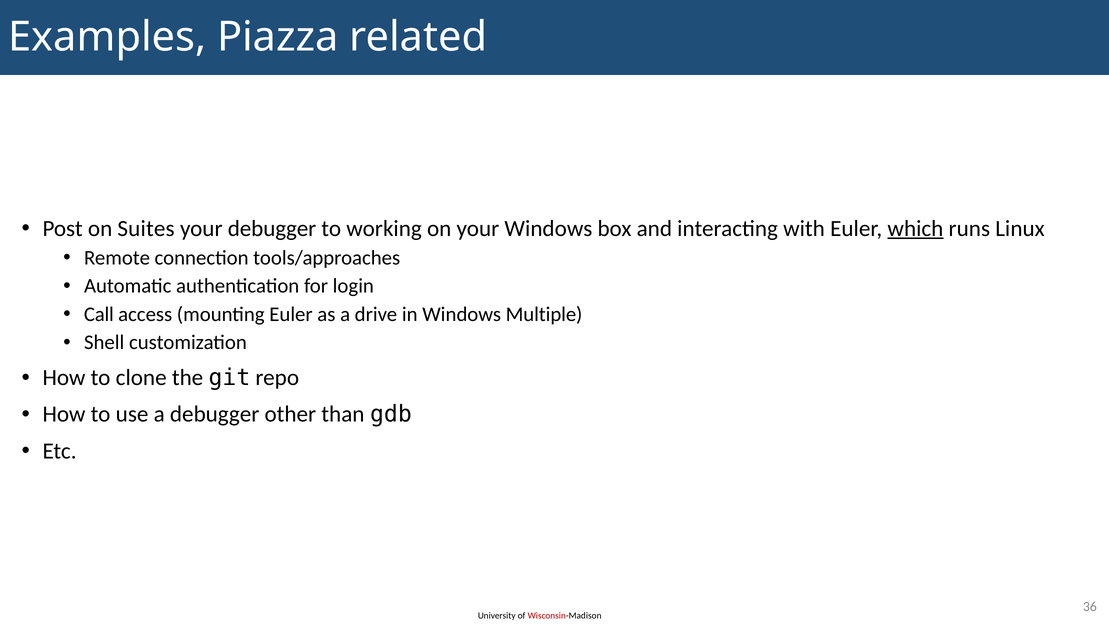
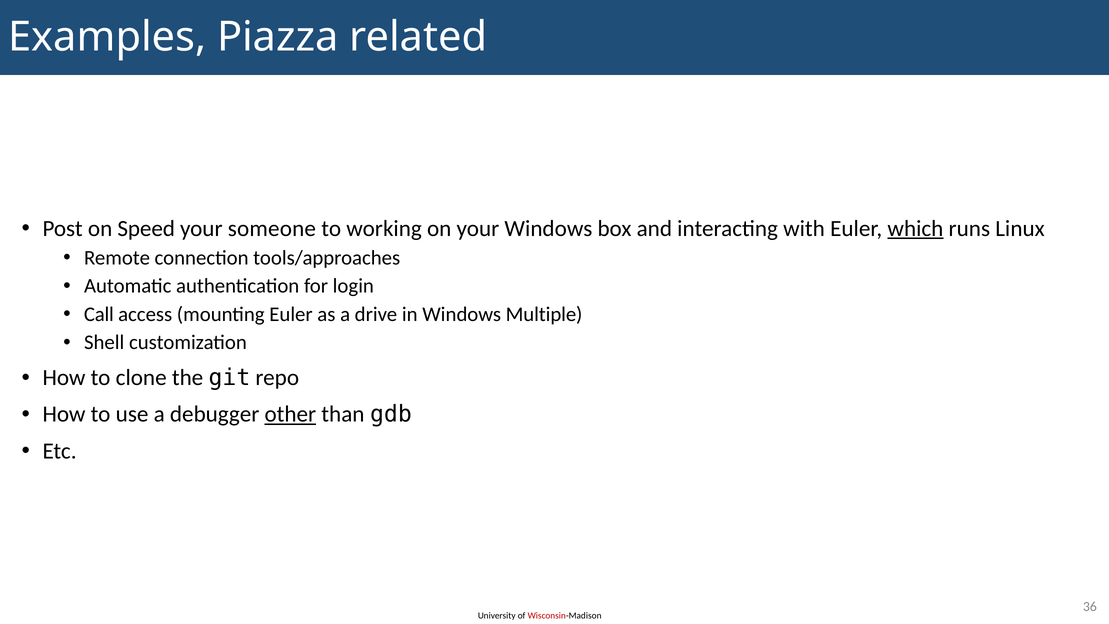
Suites: Suites -> Speed (146, 228)
your debugger: debugger -> someone (272, 228)
other underline: none -> present (290, 414)
